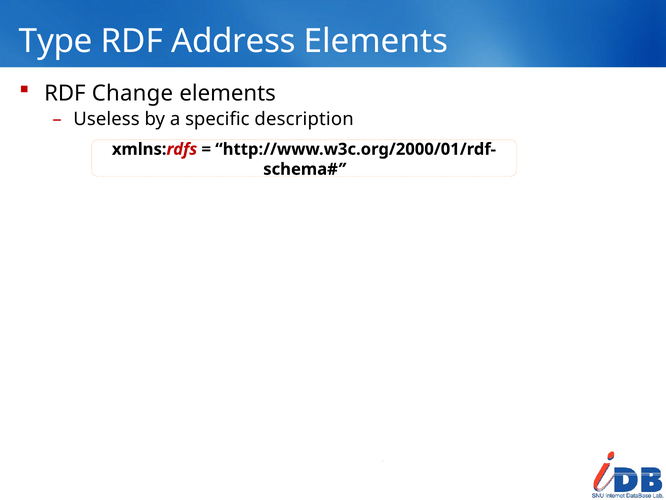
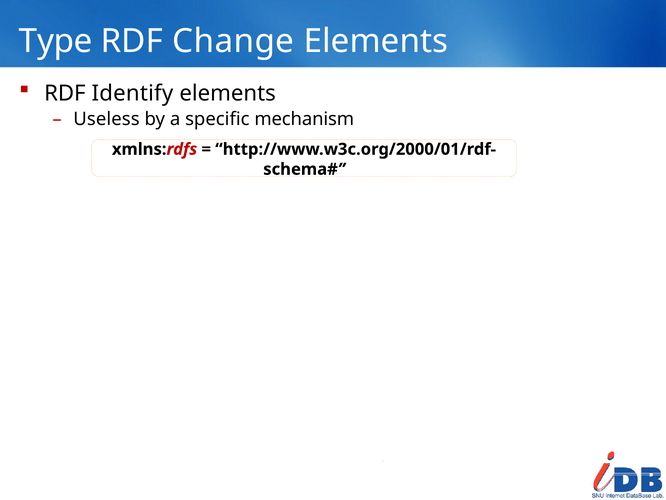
Address: Address -> Change (233, 41)
Change: Change -> Identify (132, 93)
description: description -> mechanism (304, 119)
